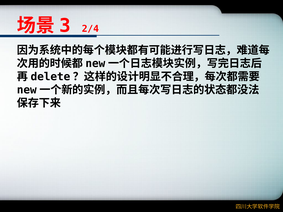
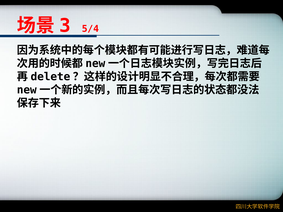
2/4: 2/4 -> 5/4 (90, 29)
